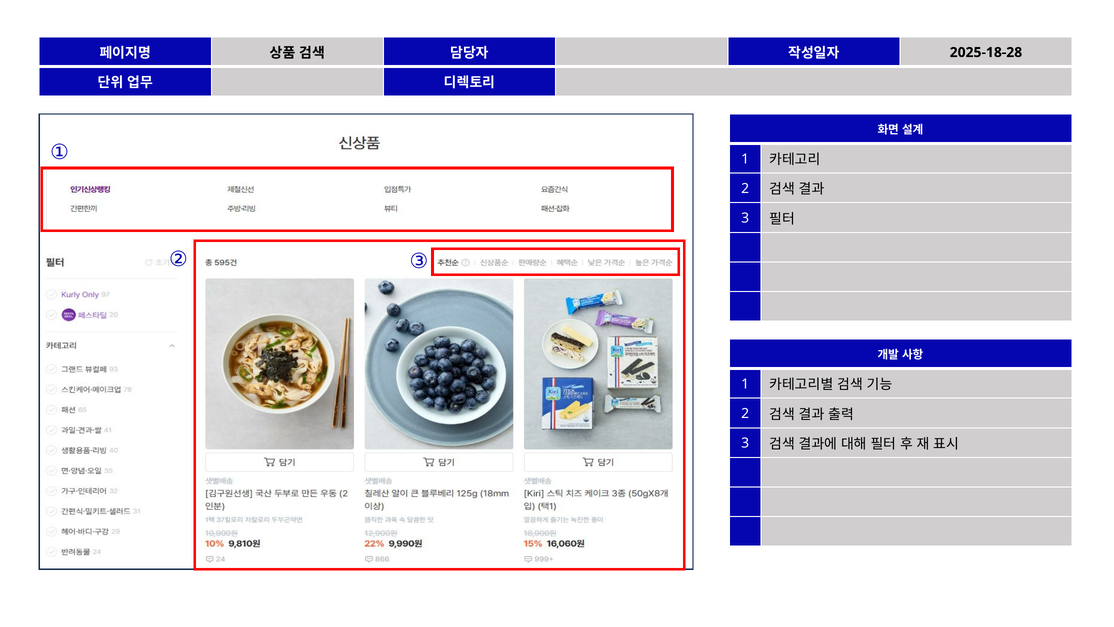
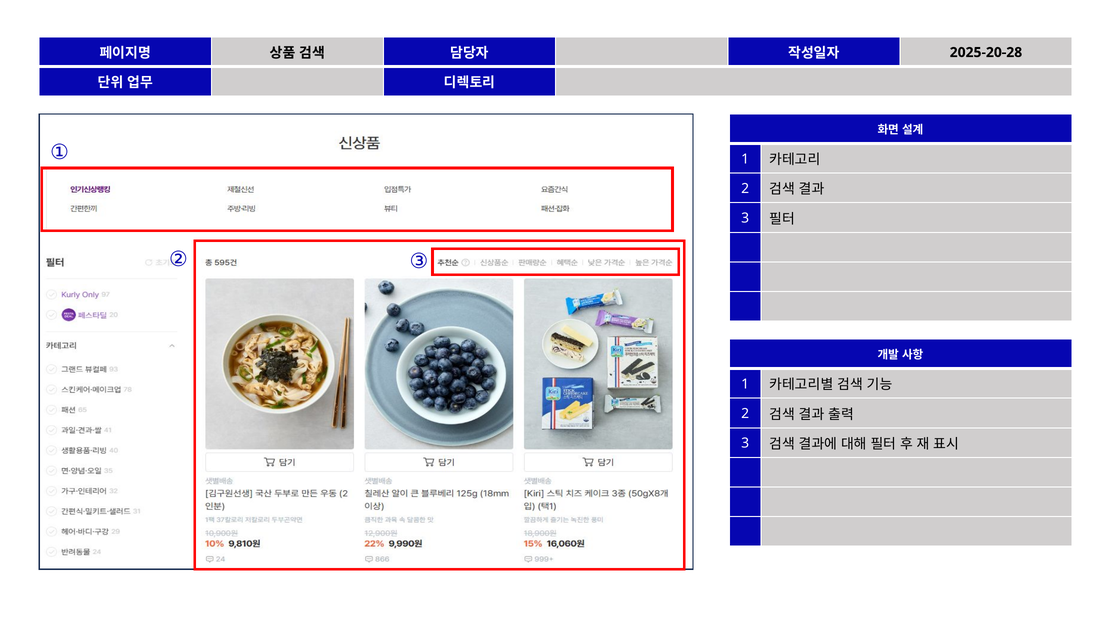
2025-18-28: 2025-18-28 -> 2025-20-28 (986, 52)
